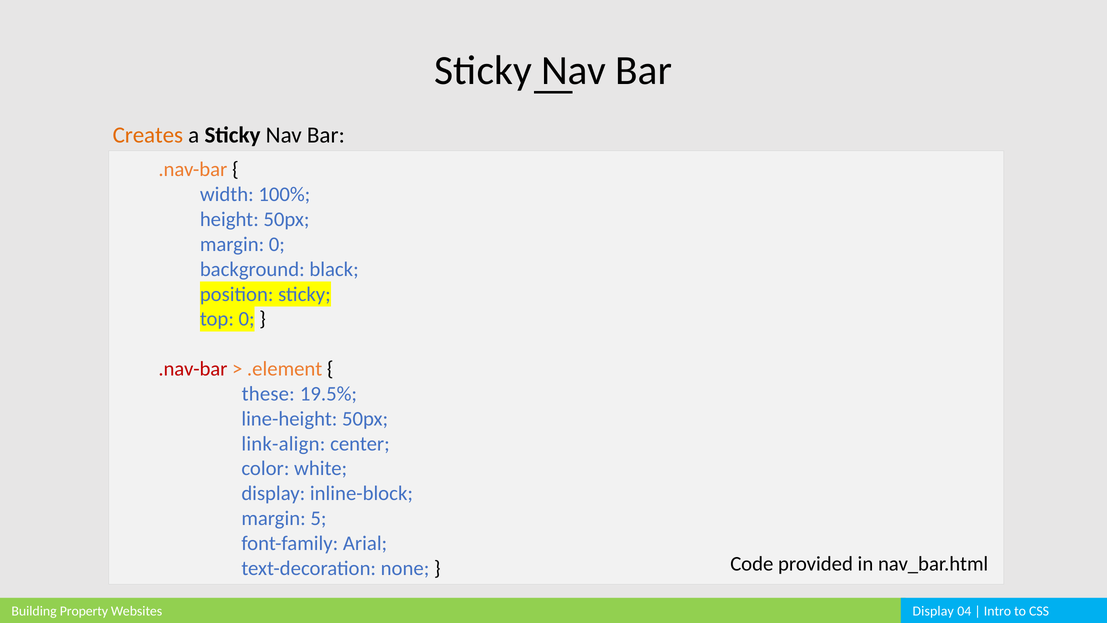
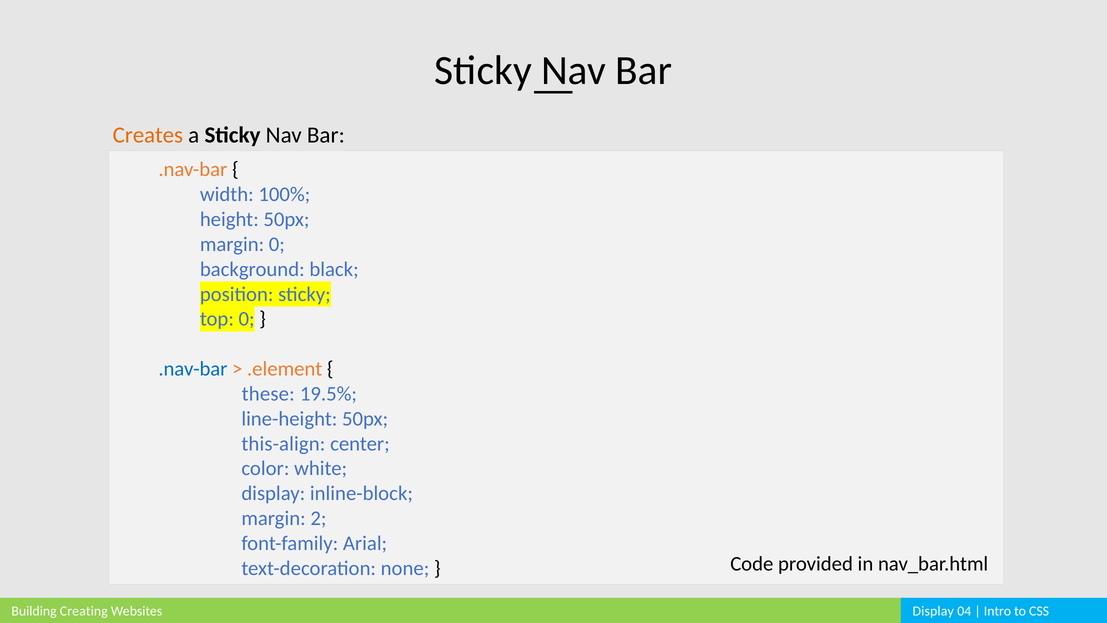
.nav-bar colour: red -> blue (193, 369)
link-align: link-align -> this-align (283, 443)
5: 5 -> 2 (318, 518)
Property: Property -> Creating (84, 611)
